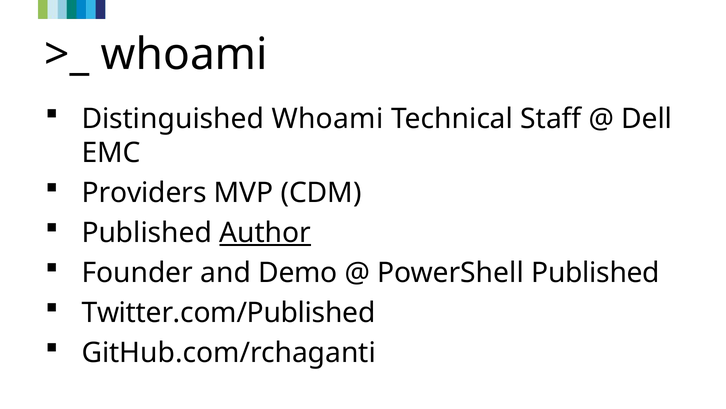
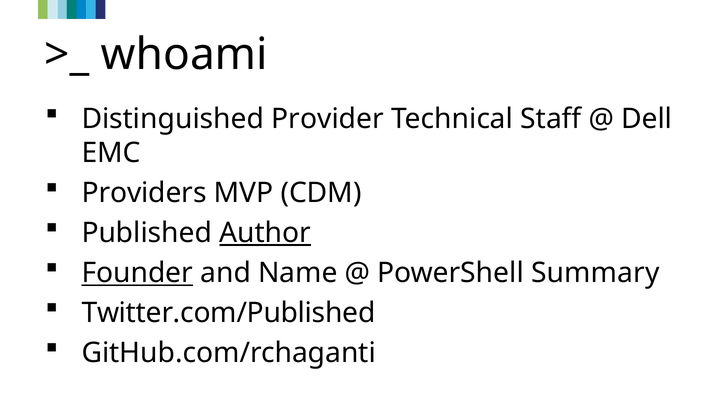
Distinguished Whoami: Whoami -> Provider (328, 119)
Founder underline: none -> present (137, 273)
Demo: Demo -> Name (298, 273)
PowerShell Published: Published -> Summary (595, 273)
